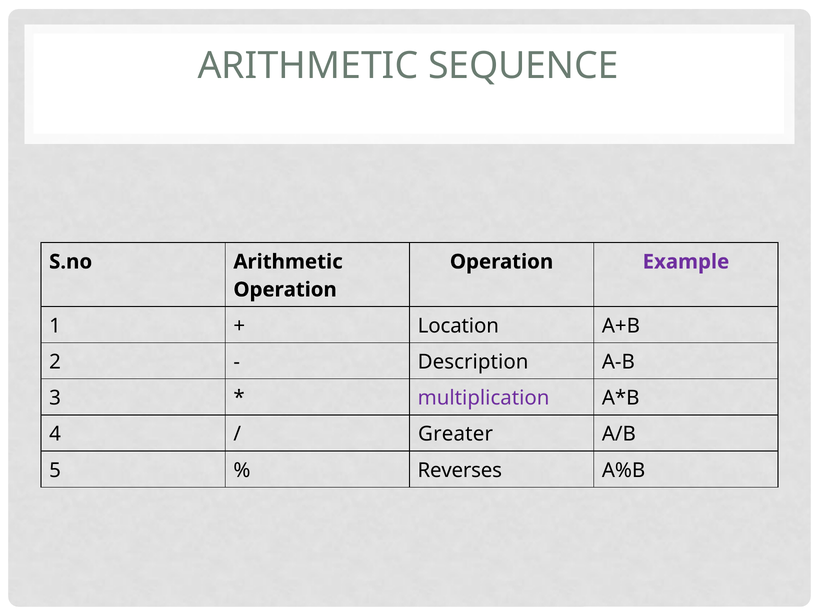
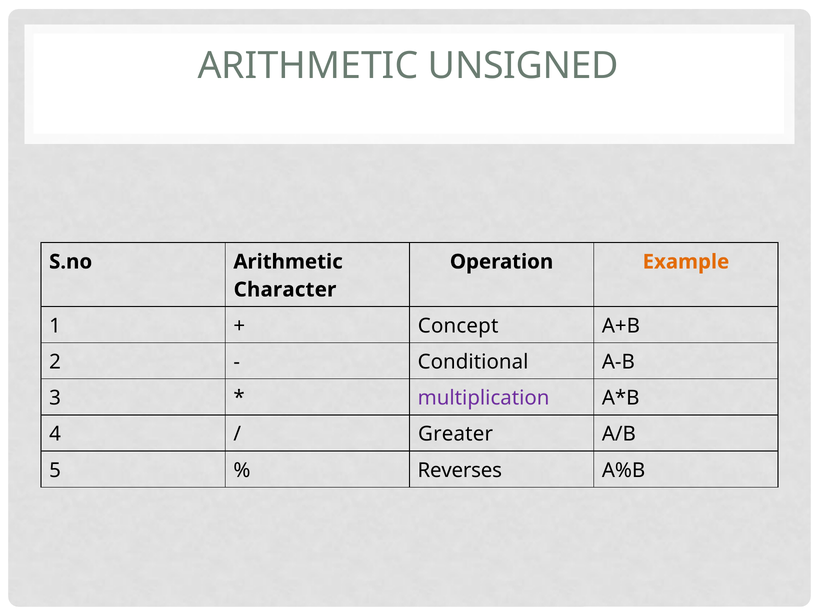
SEQUENCE: SEQUENCE -> UNSIGNED (523, 66)
Example colour: purple -> orange (686, 261)
Operation: Operation -> Character (285, 289)
Location: Location -> Concept (458, 325)
Description: Description -> Conditional (473, 361)
